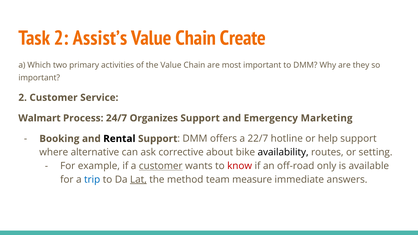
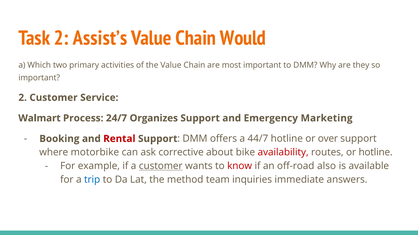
Create: Create -> Would (243, 38)
Rental colour: black -> red (119, 139)
22/7: 22/7 -> 44/7 (258, 139)
help: help -> over (328, 139)
alternative: alternative -> motorbike (95, 152)
availability colour: black -> red (283, 152)
or setting: setting -> hotline (376, 152)
only: only -> also (327, 166)
Lat underline: present -> none (138, 180)
measure: measure -> inquiries (252, 180)
